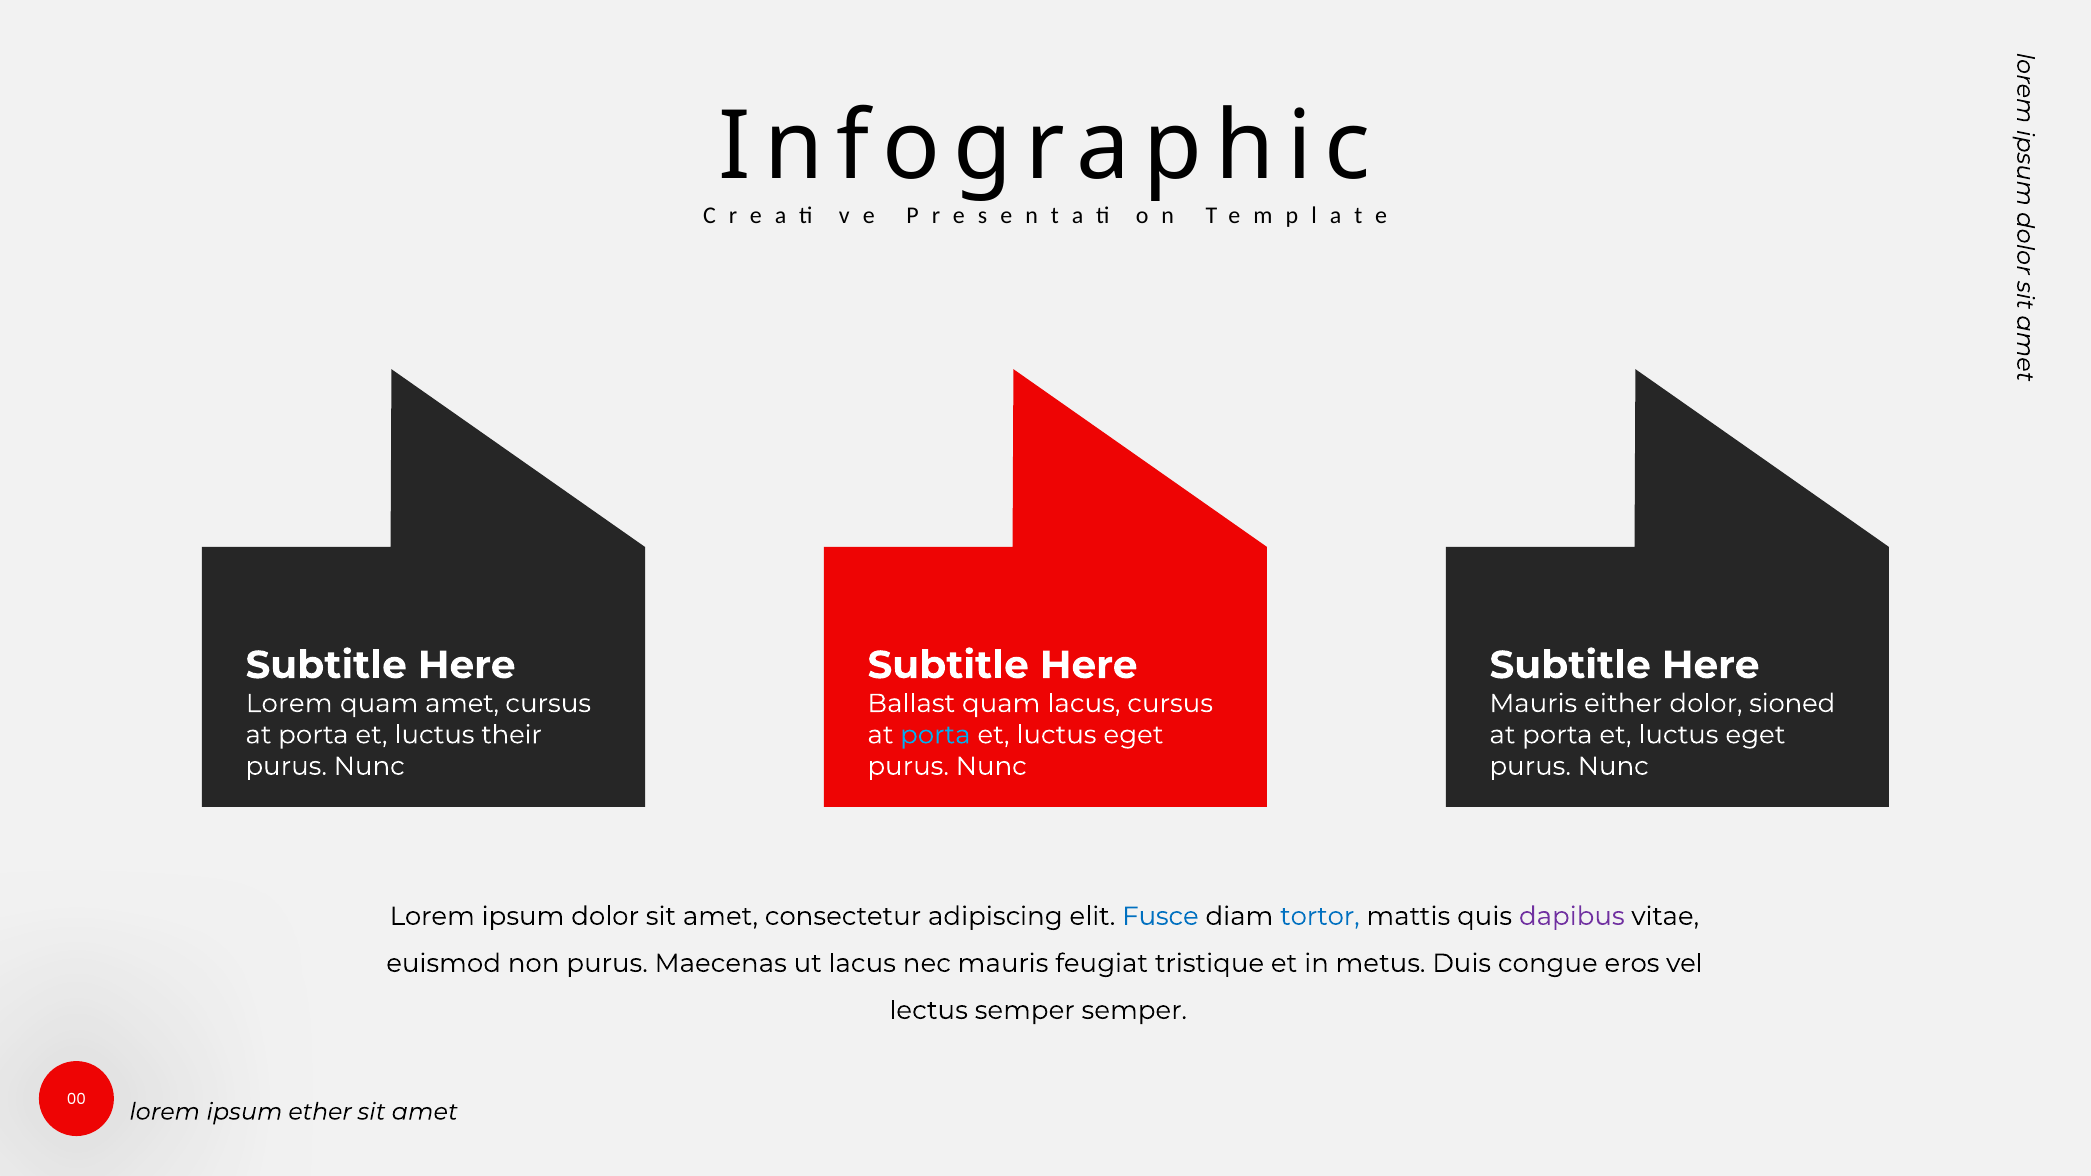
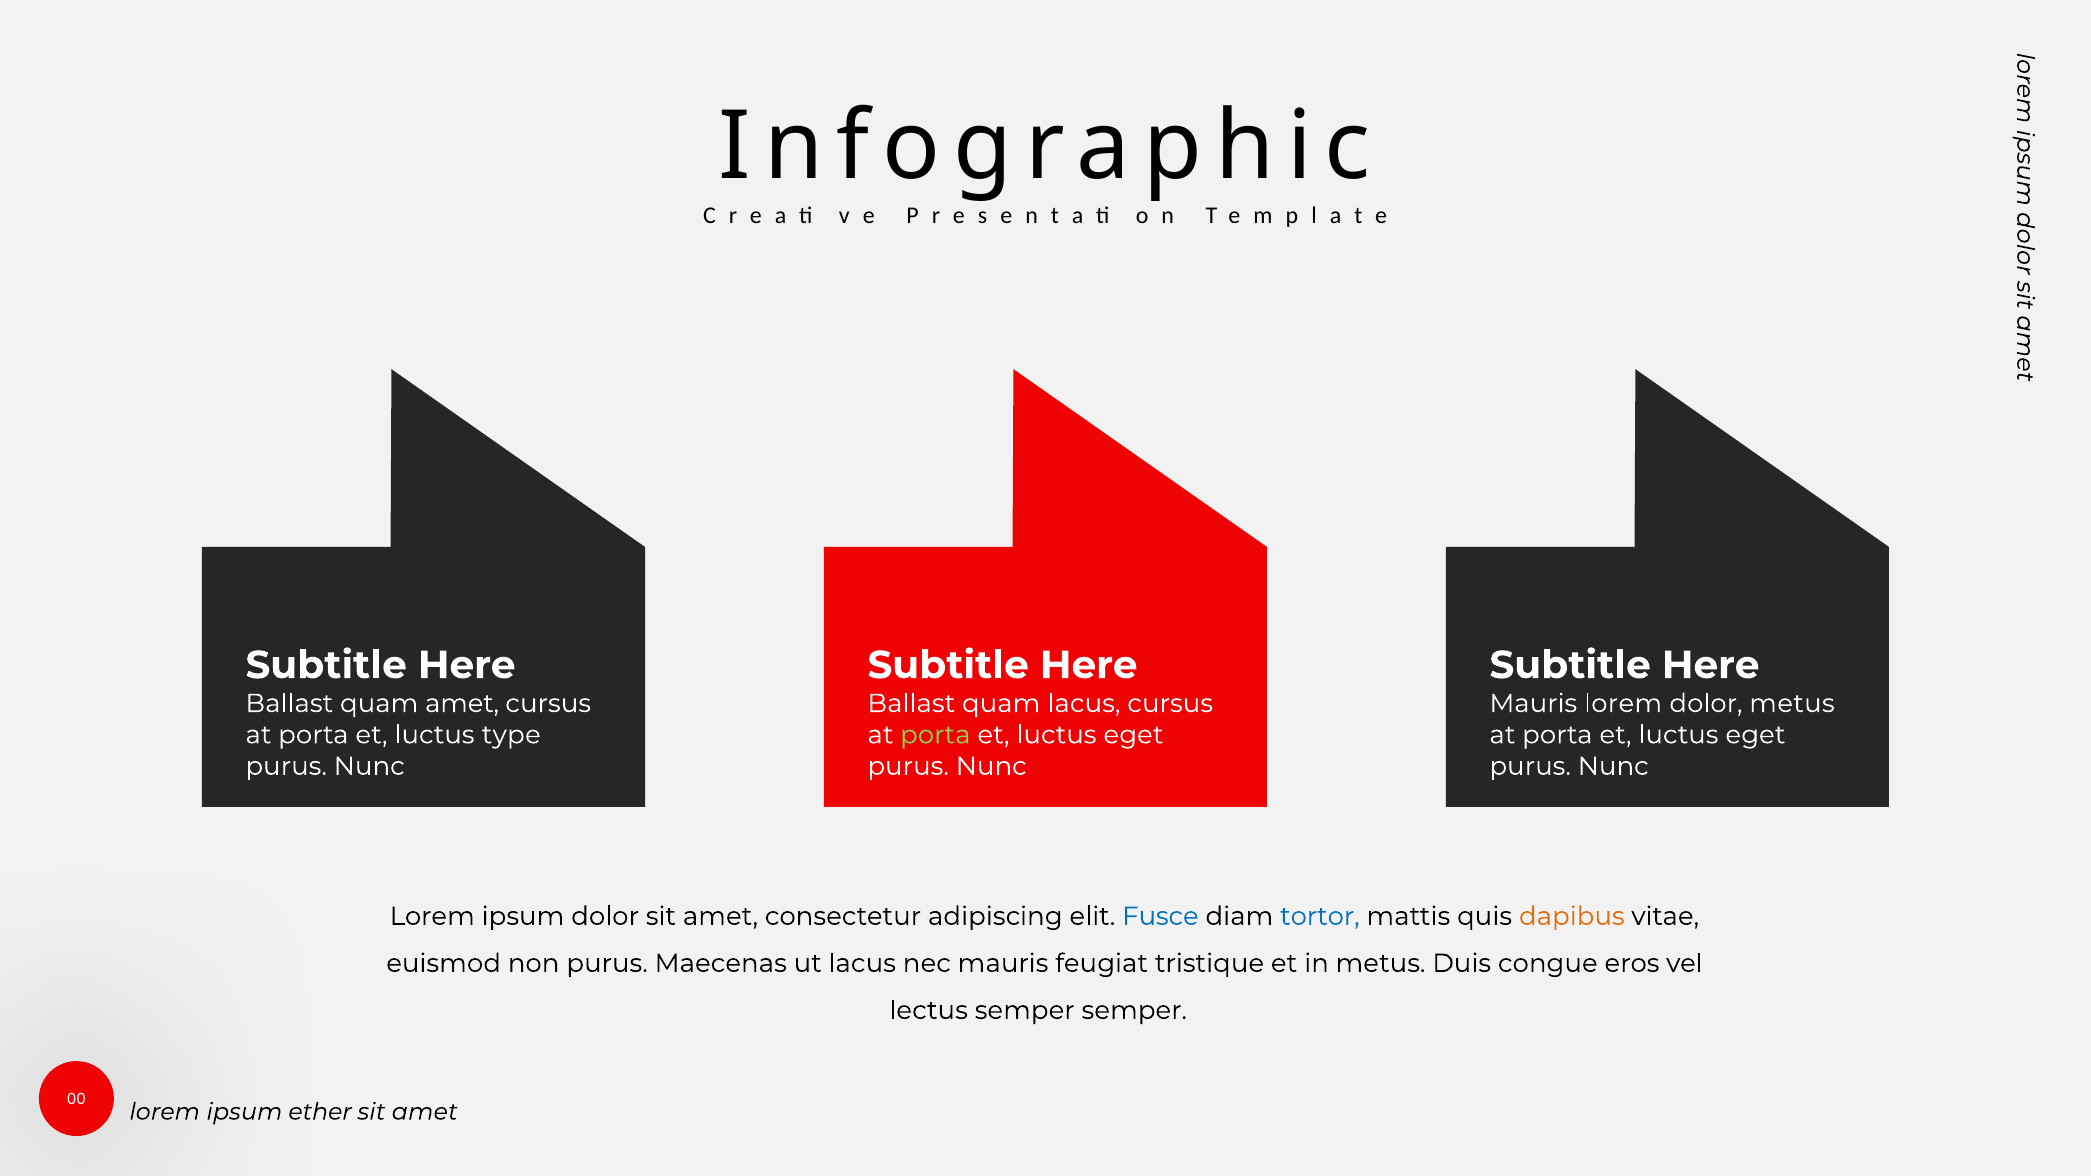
Lorem: Lorem -> Ballast (289, 704)
Mauris either: either -> lorem (1623, 704)
dolor sioned: sioned -> metus (1792, 704)
their: their -> type (511, 735)
porta colour: light blue -> light green (935, 735)
dapibus colour: purple -> orange (1572, 916)
